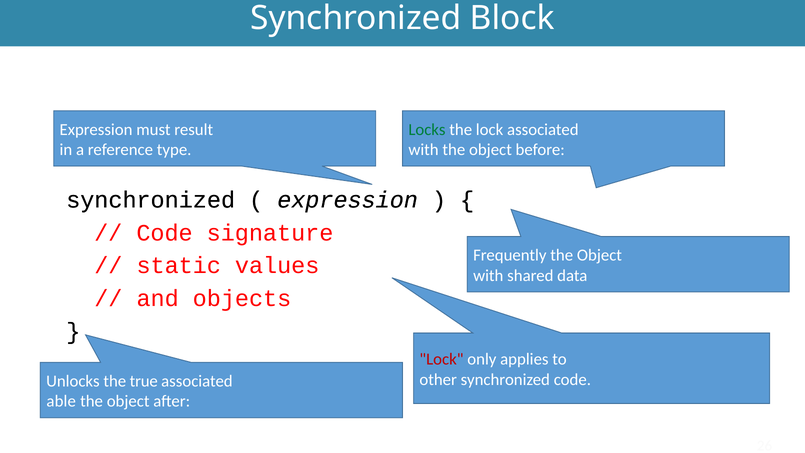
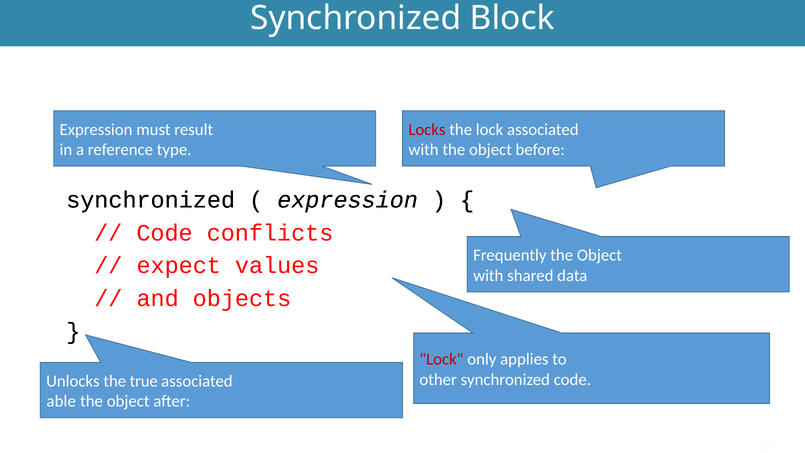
Locks colour: green -> red (427, 129)
signature: signature -> conflicts (270, 233)
static: static -> expect (179, 266)
